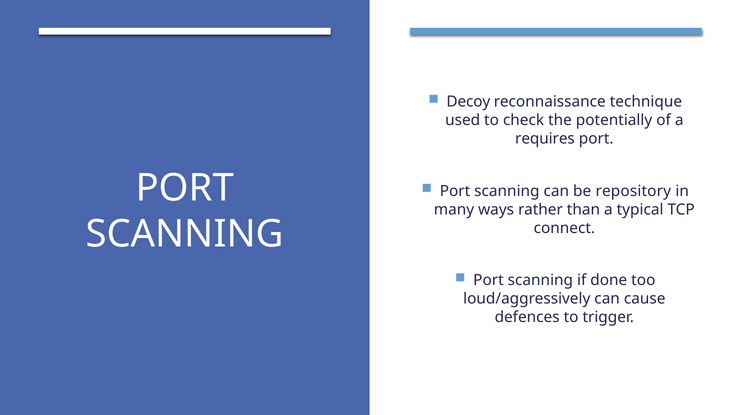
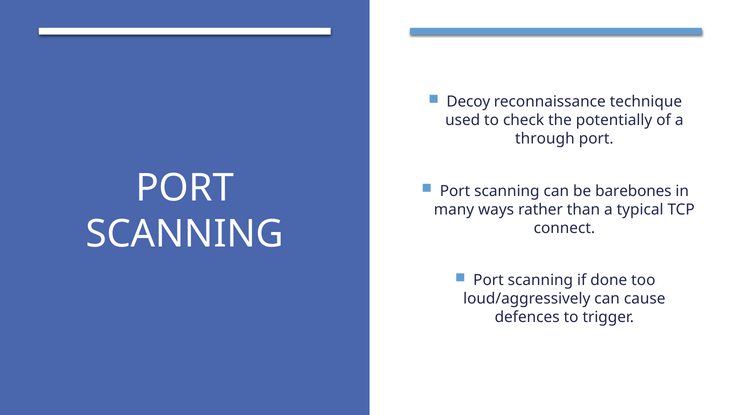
requires: requires -> through (545, 139)
repository: repository -> barebones (633, 191)
